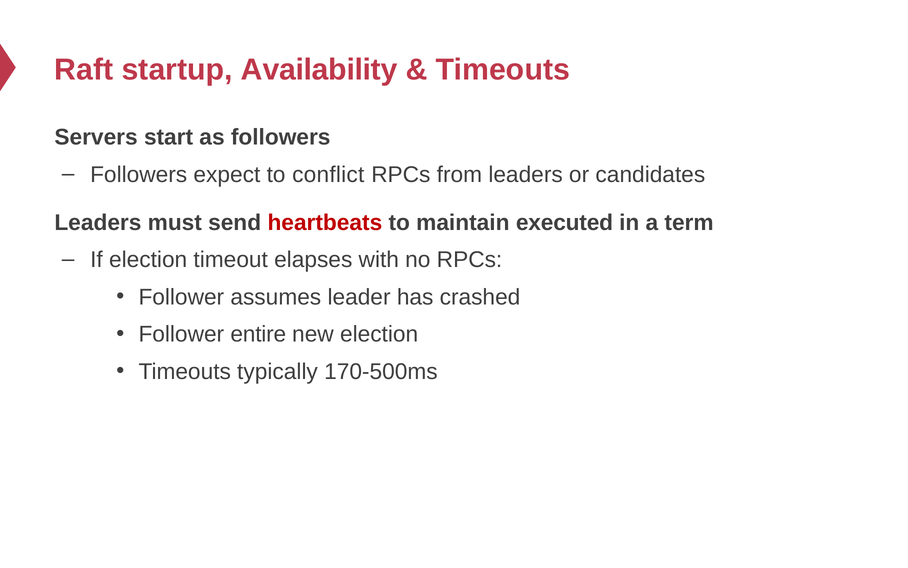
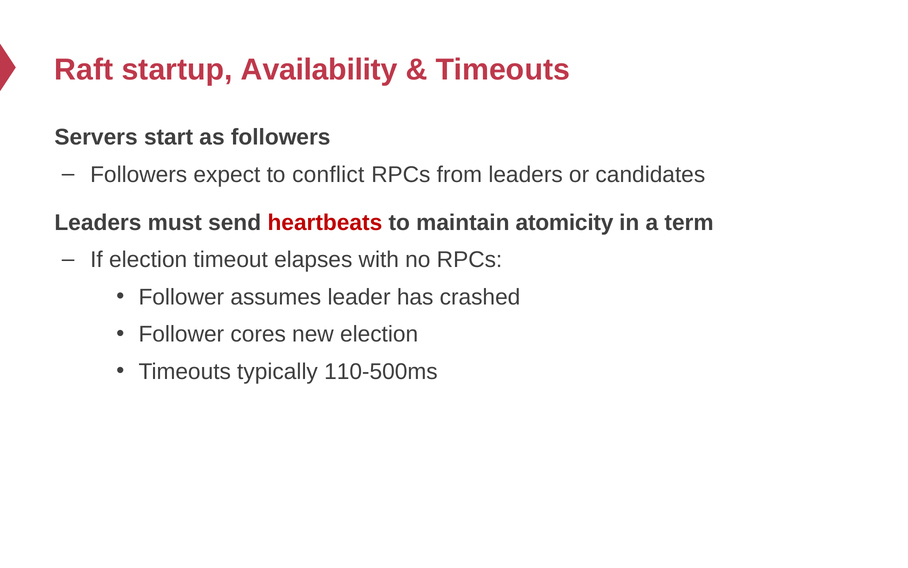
executed: executed -> atomicity (565, 222)
entire: entire -> cores (258, 334)
170-500ms: 170-500ms -> 110-500ms (381, 371)
